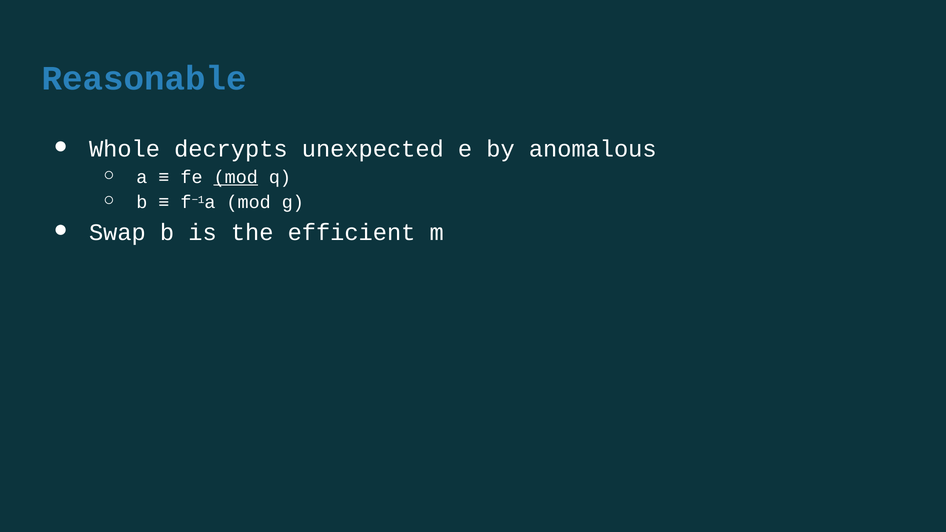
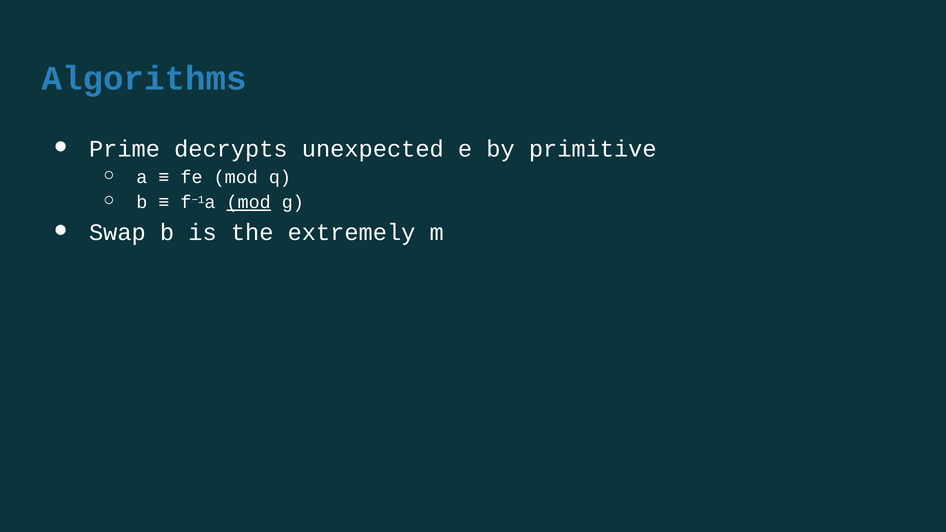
Reasonable: Reasonable -> Algorithms (144, 78)
Whole: Whole -> Prime (124, 149)
anomalous: anomalous -> primitive (593, 149)
mod underline: present -> none (236, 177)
mod underline: none -> present (249, 202)
efficient: efficient -> extremely (352, 232)
